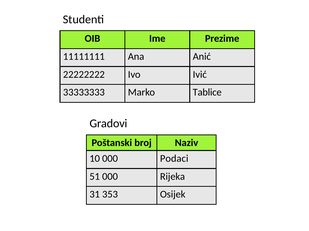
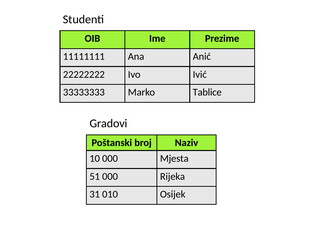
Podaci: Podaci -> Mjesta (174, 159)
353: 353 -> 010 (110, 195)
